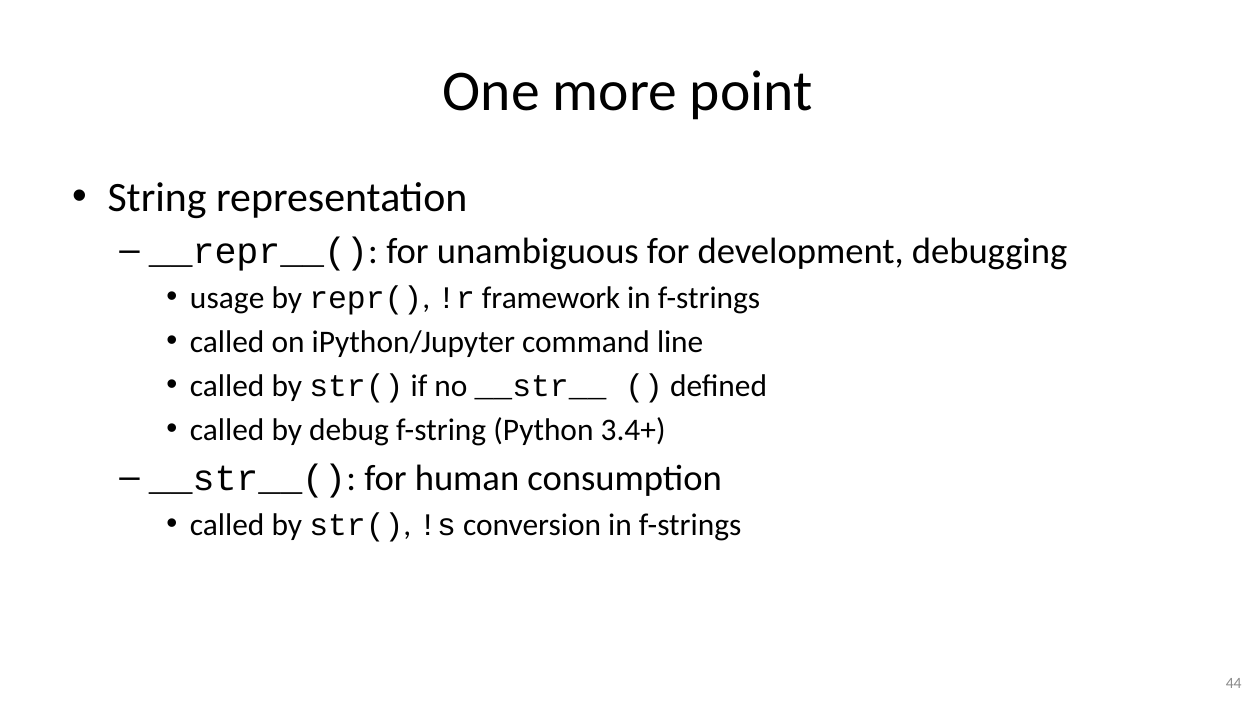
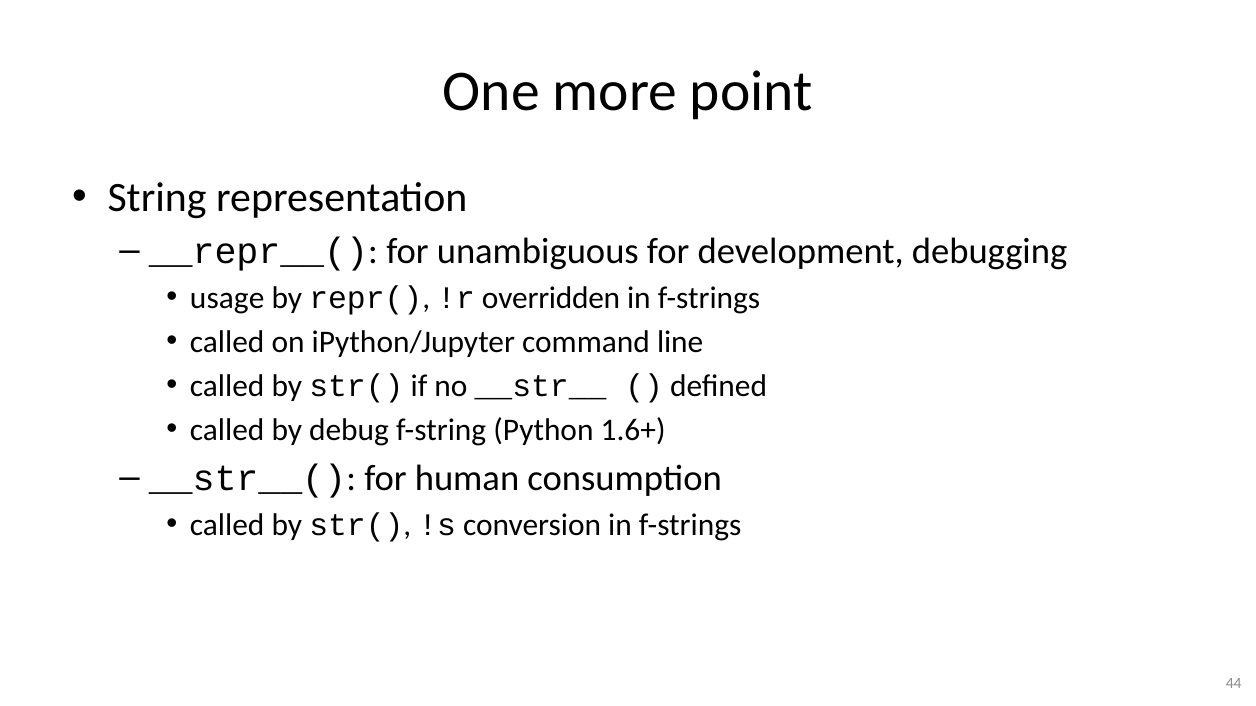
framework: framework -> overridden (551, 298)
3.4+: 3.4+ -> 1.6+ (633, 430)
